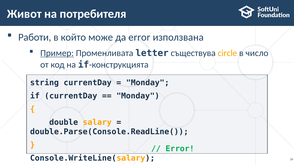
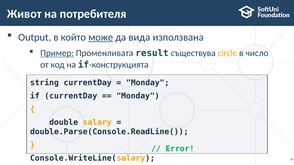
Работи: Работи -> Output (35, 37)
може underline: none -> present (101, 37)
да error: error -> вида (139, 37)
letter: letter -> result (152, 53)
